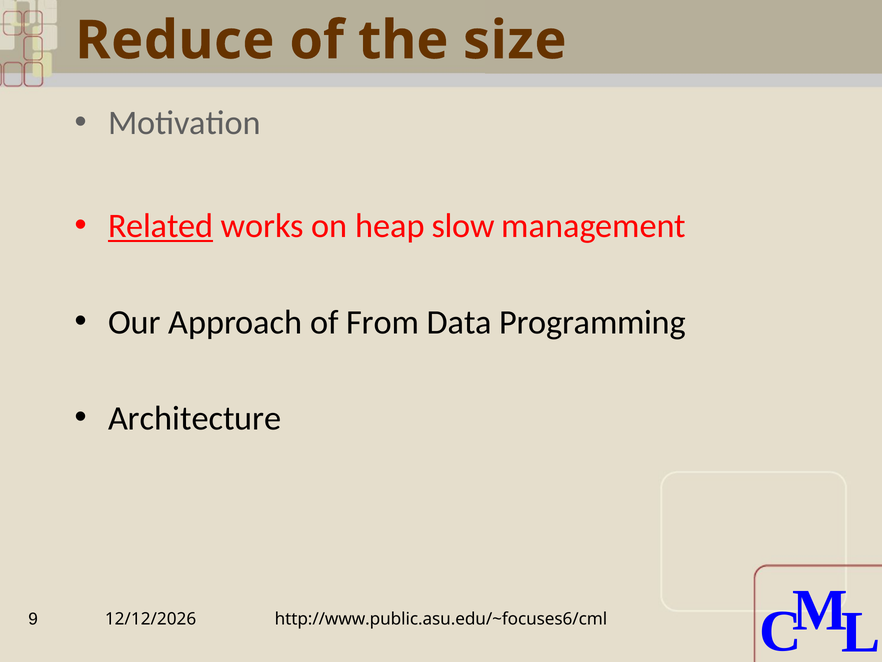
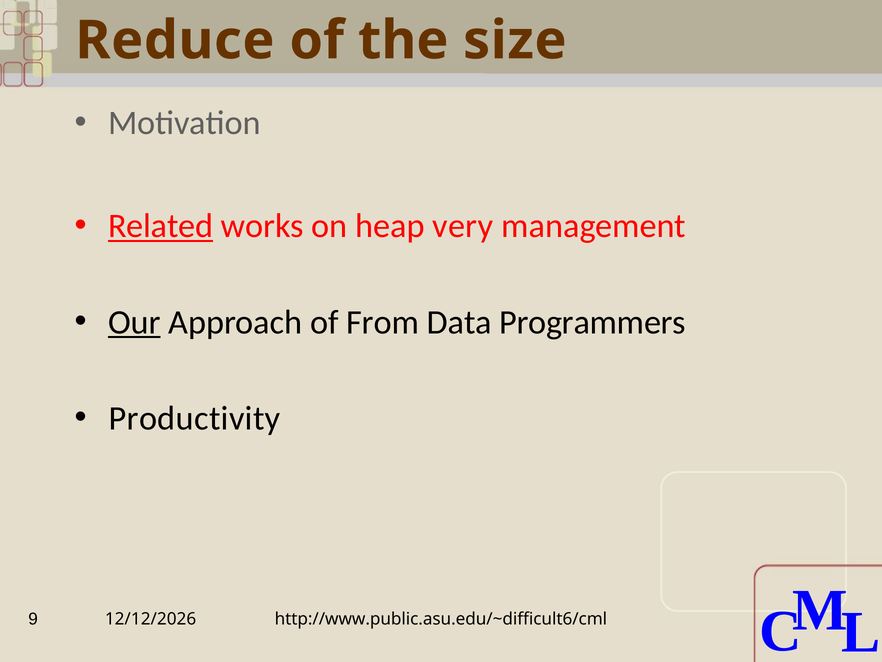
slow: slow -> very (463, 226)
Our underline: none -> present (134, 322)
Programming: Programming -> Programmers (593, 322)
Architecture: Architecture -> Productivity (195, 418)
http://www.public.asu.edu/~focuses6/cml: http://www.public.asu.edu/~focuses6/cml -> http://www.public.asu.edu/~difficult6/cml (441, 619)
